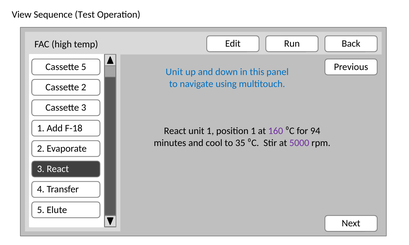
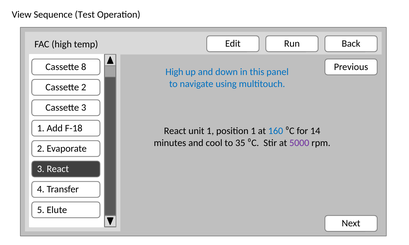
Cassette 5: 5 -> 8 (84, 67)
Unit: Unit -> High (174, 72)
160 colour: purple -> blue (276, 131)
94: 94 -> 14 (315, 131)
